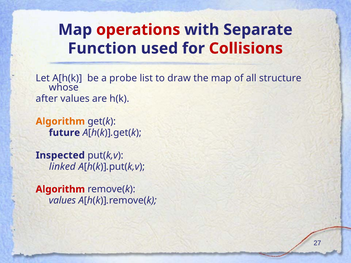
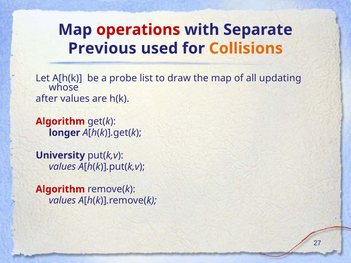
Function: Function -> Previous (102, 48)
Collisions colour: red -> orange (246, 48)
structure: structure -> updating (280, 78)
Algorithm colour: orange -> red (60, 121)
future: future -> longer (65, 133)
Inspected: Inspected -> University (60, 155)
linked: linked -> values (62, 167)
